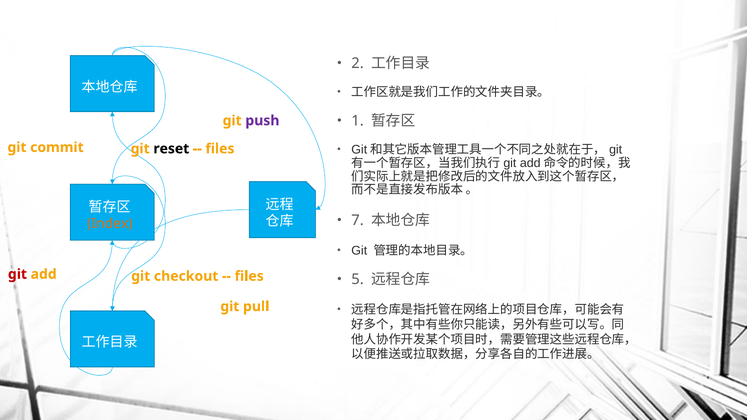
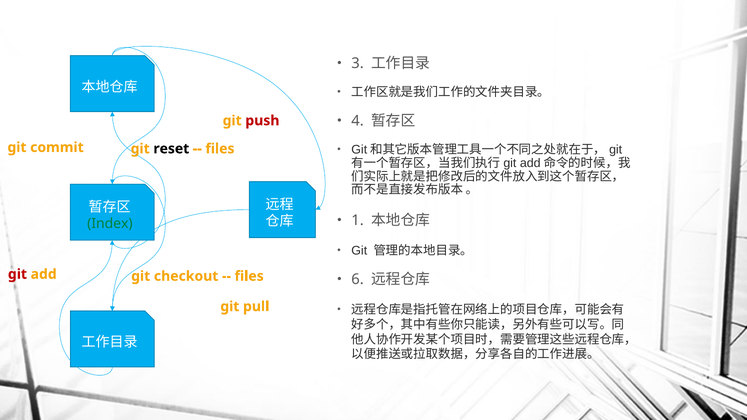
2: 2 -> 3 (358, 64)
1: 1 -> 4 (358, 121)
push colour: purple -> red (262, 121)
7: 7 -> 1 (358, 221)
Index colour: orange -> green (110, 224)
5: 5 -> 6 (358, 279)
